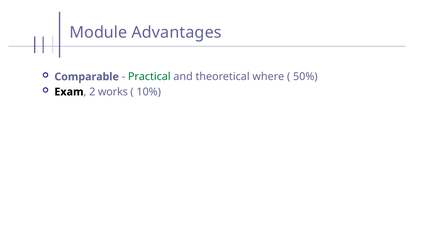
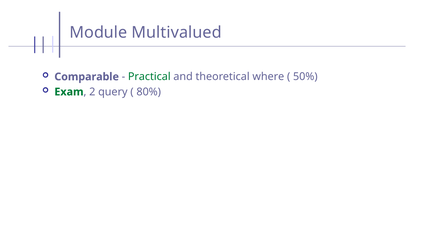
Advantages: Advantages -> Multivalued (177, 33)
Exam colour: black -> green (69, 92)
works: works -> query (113, 92)
10%: 10% -> 80% (149, 92)
